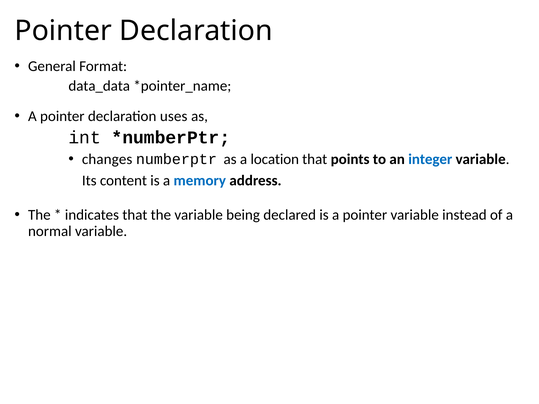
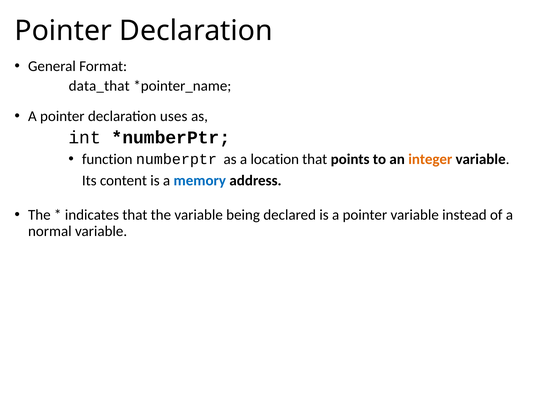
data_data: data_data -> data_that (99, 86)
changes: changes -> function (107, 159)
integer colour: blue -> orange (430, 159)
